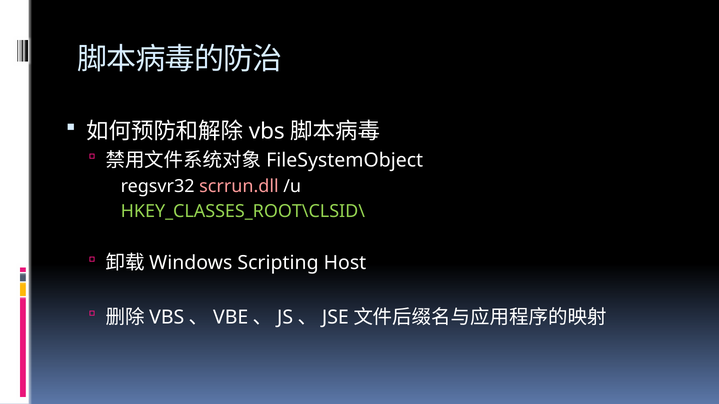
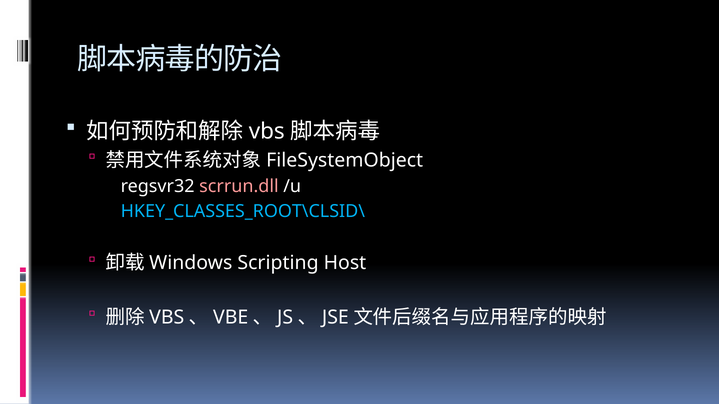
HKEY_CLASSES_ROOT\CLSID\ colour: light green -> light blue (243, 211)
